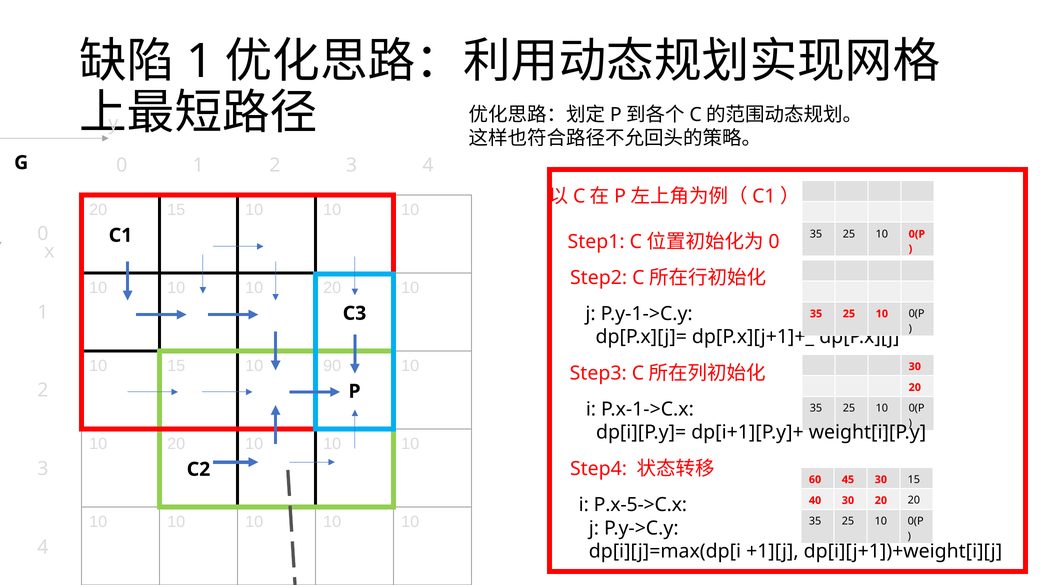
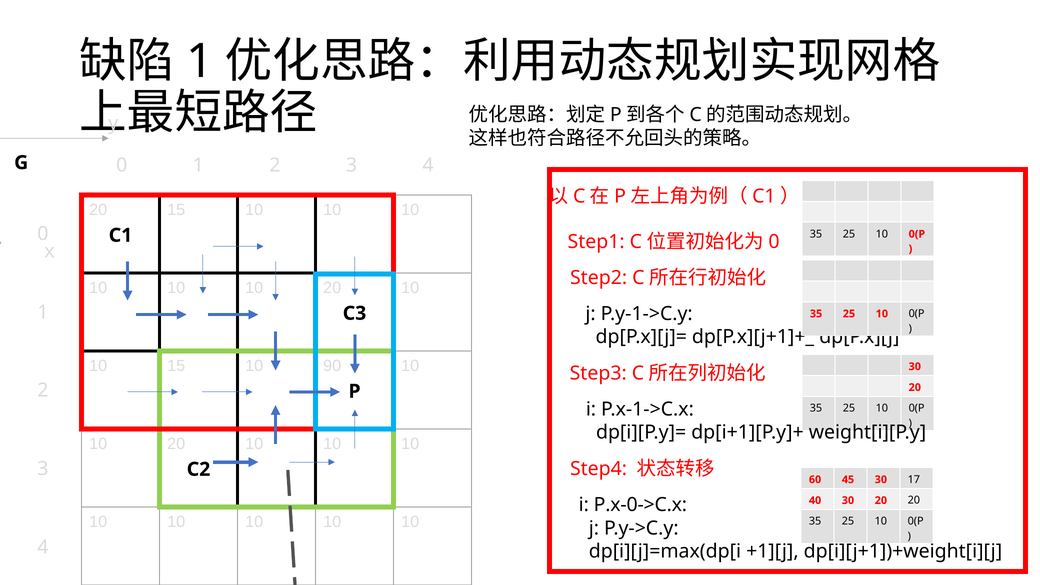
30 15: 15 -> 17 (914, 480)
P.x-5->C.x: P.x-5->C.x -> P.x-0->C.x (640, 505)
